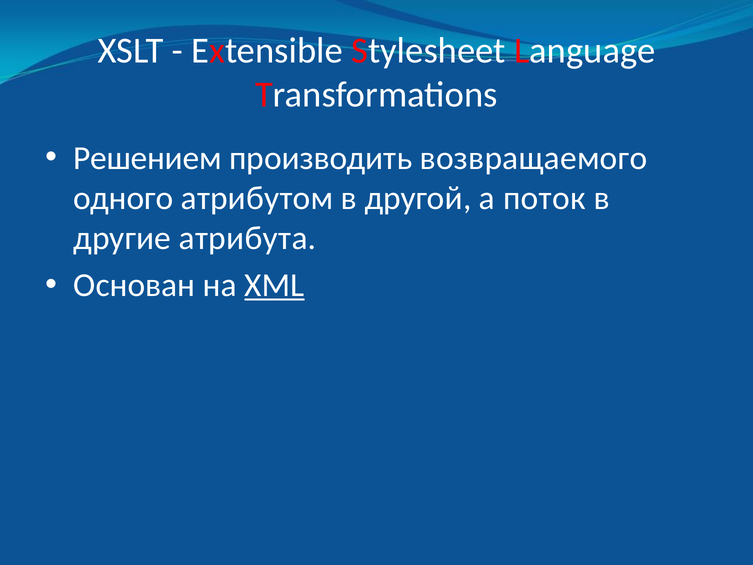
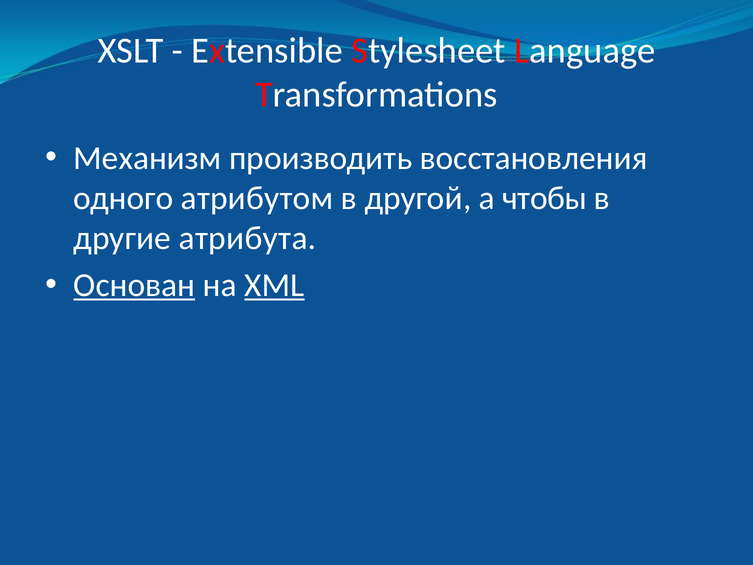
Решением: Решением -> Механизм (148, 158)
возвращаемого: возвращаемого -> восстановления (534, 158)
поток: поток -> чтобы (545, 198)
Основан underline: none -> present (134, 285)
